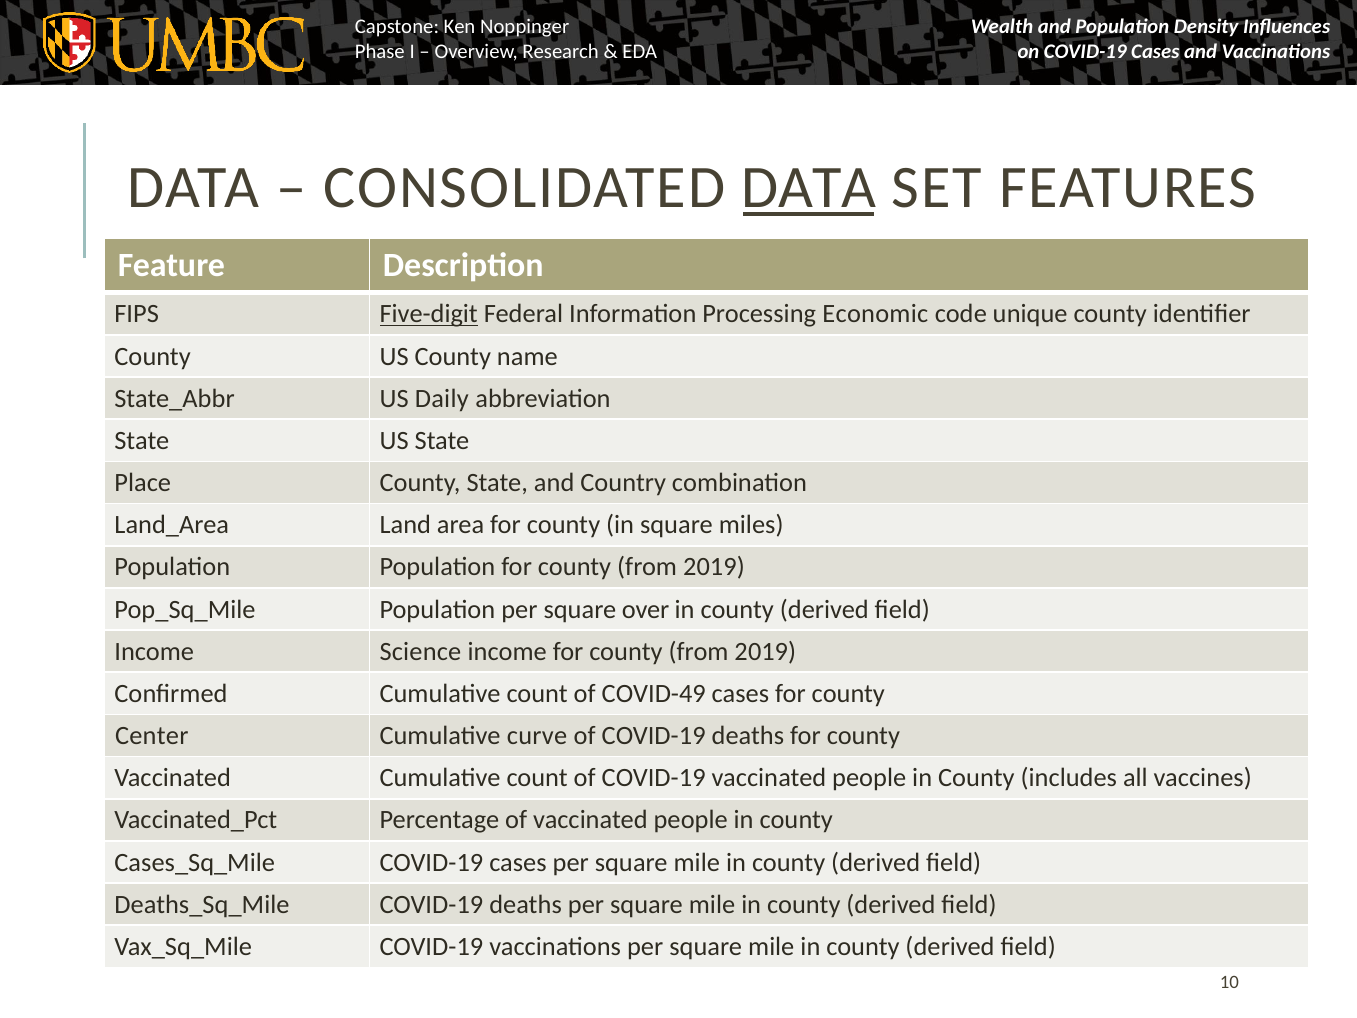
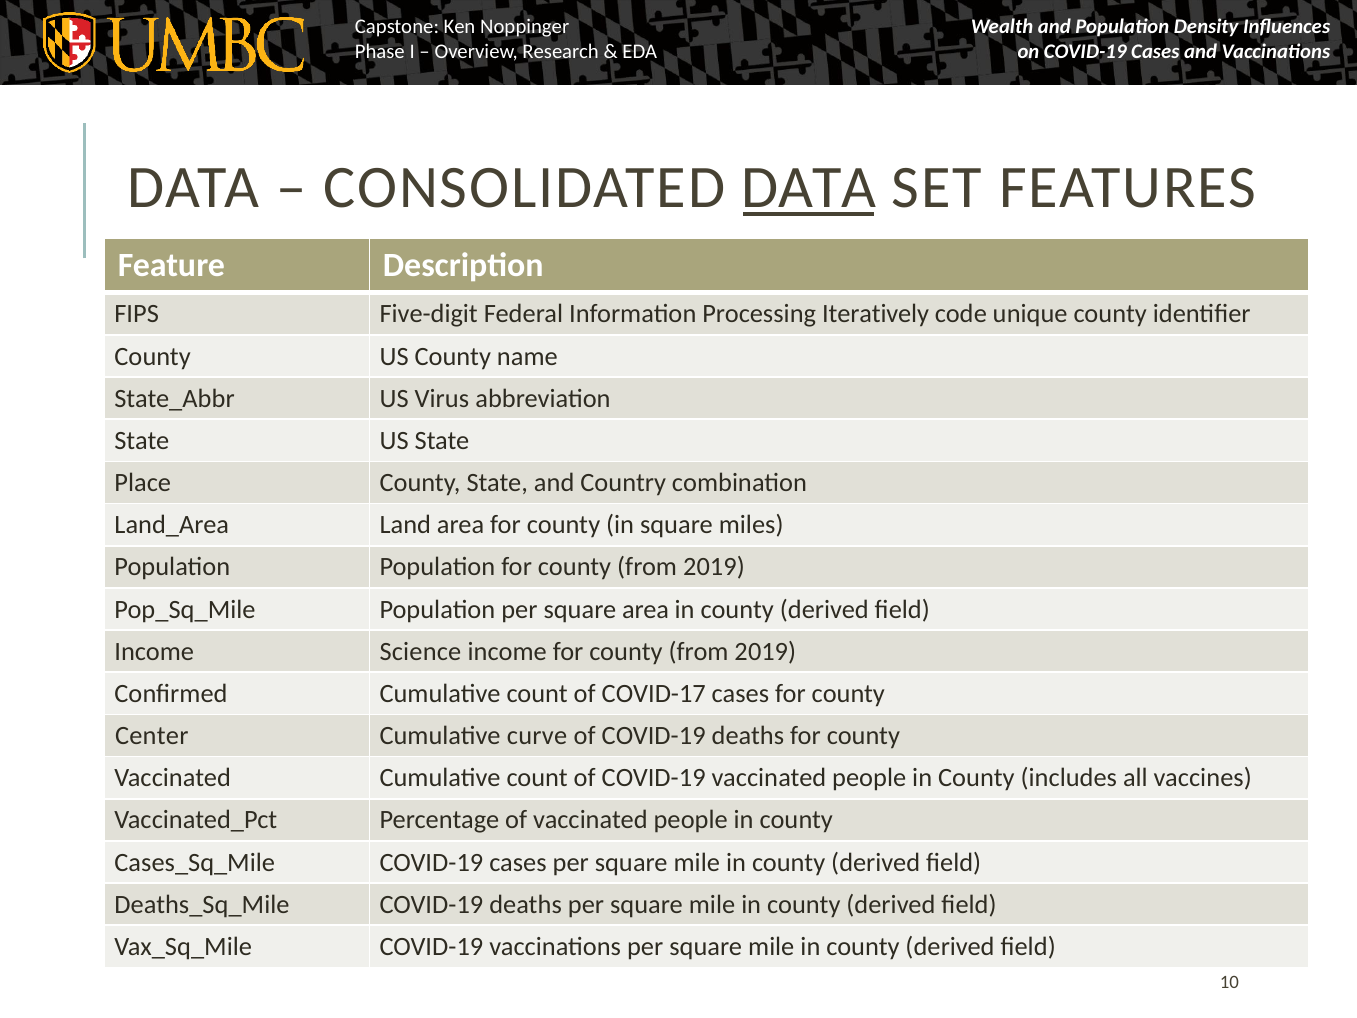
Five-digit underline: present -> none (429, 314)
Economic: Economic -> Iteratively (876, 314)
Daily: Daily -> Virus (442, 398)
square over: over -> area (646, 609)
COVID-49: COVID-49 -> COVID-17 (654, 694)
